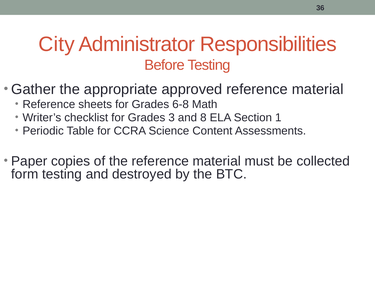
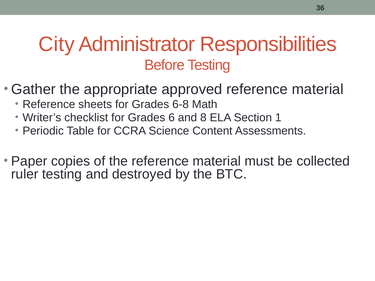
3: 3 -> 6 (172, 118)
form: form -> ruler (25, 174)
